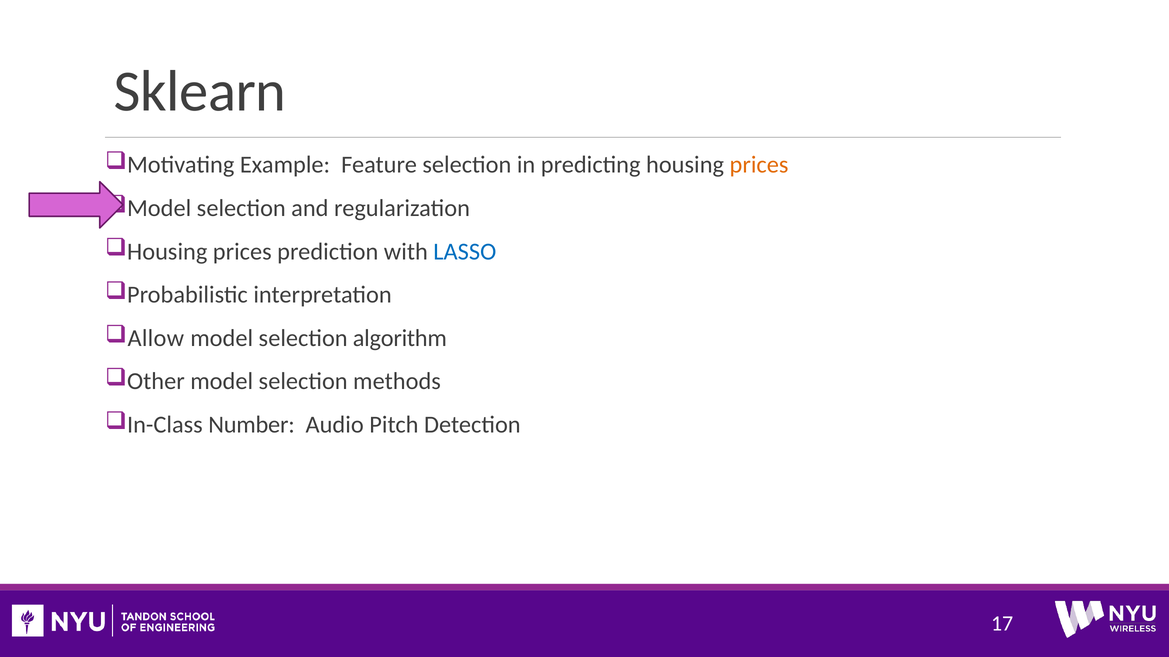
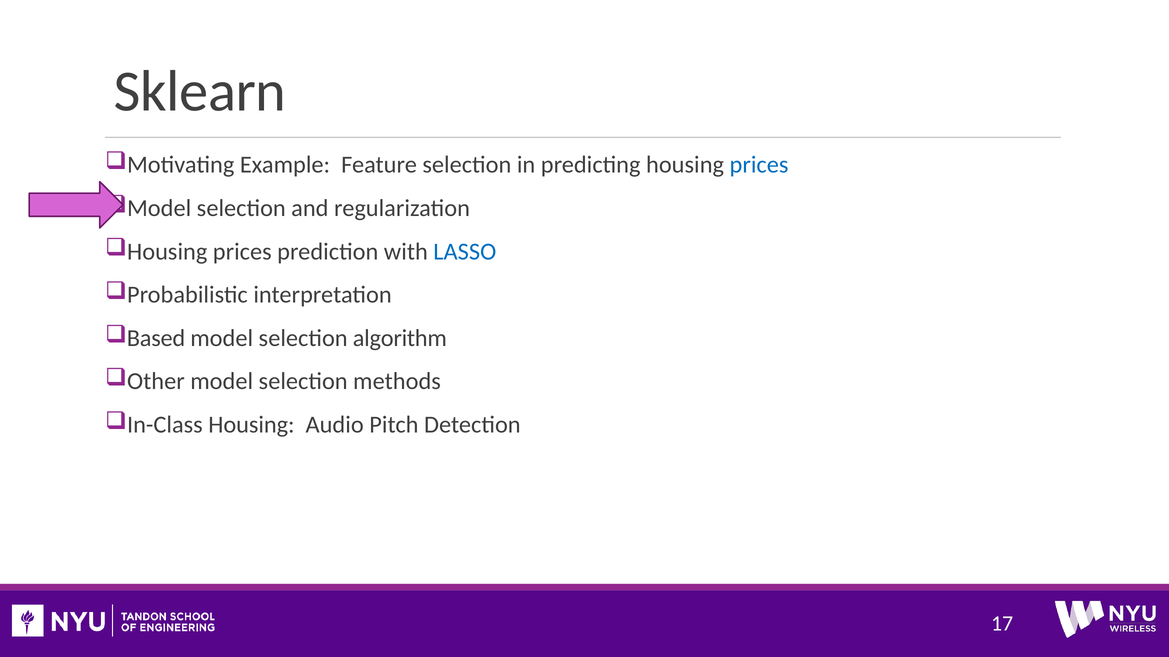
prices colour: orange -> blue (759, 165)
Allow: Allow -> Based (156, 338)
In-Class Number: Number -> Housing (251, 425)
